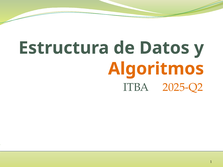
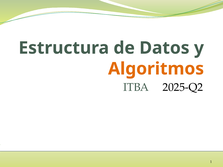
2025-Q2 colour: orange -> black (183, 87)
